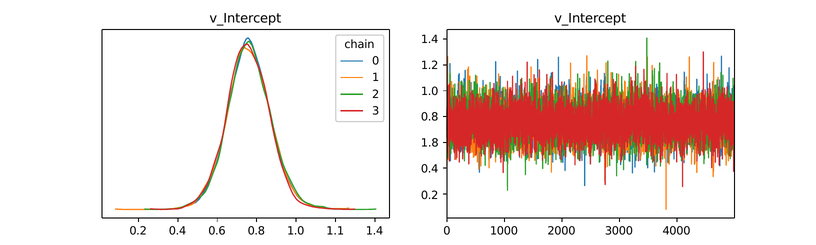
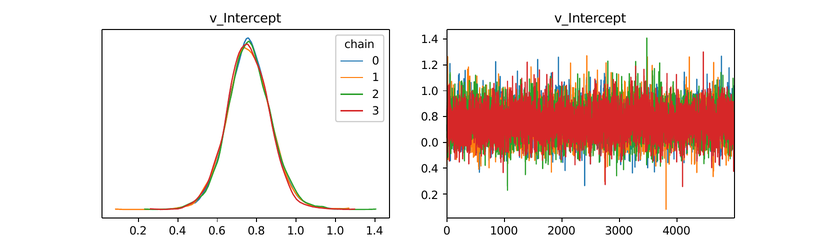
1.8: 1.8 -> 0.0 (430, 143)
1.0 1.1: 1.1 -> 1.0 (335, 231)
